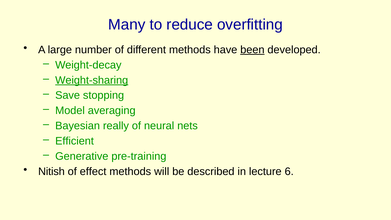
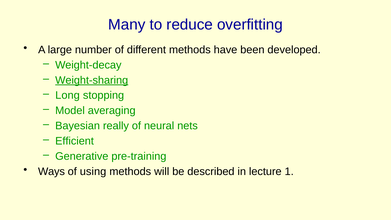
been underline: present -> none (252, 50)
Save: Save -> Long (68, 95)
Nitish: Nitish -> Ways (51, 171)
effect: effect -> using (93, 171)
6: 6 -> 1 (289, 171)
